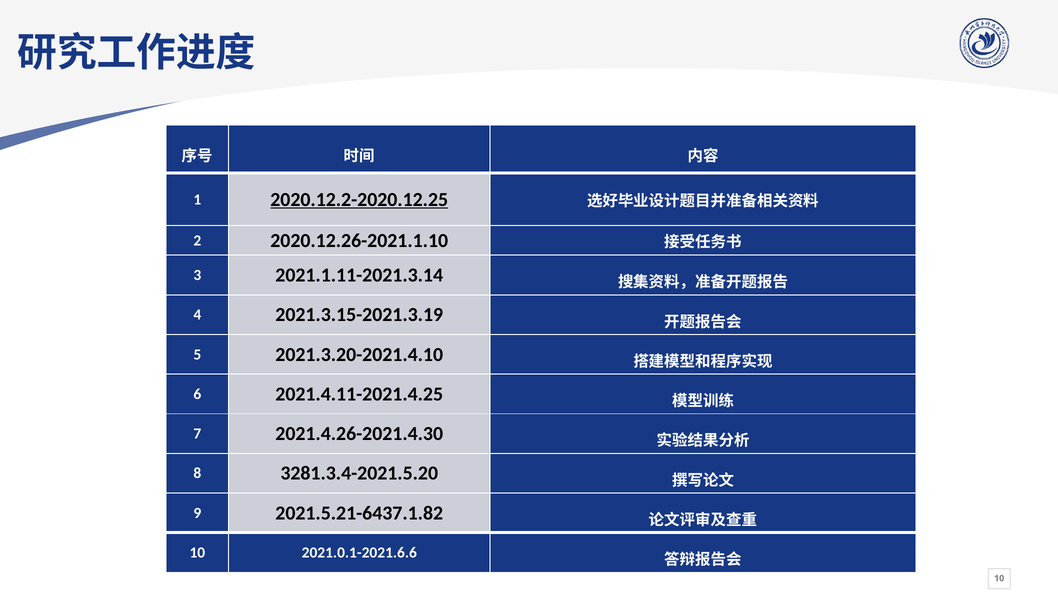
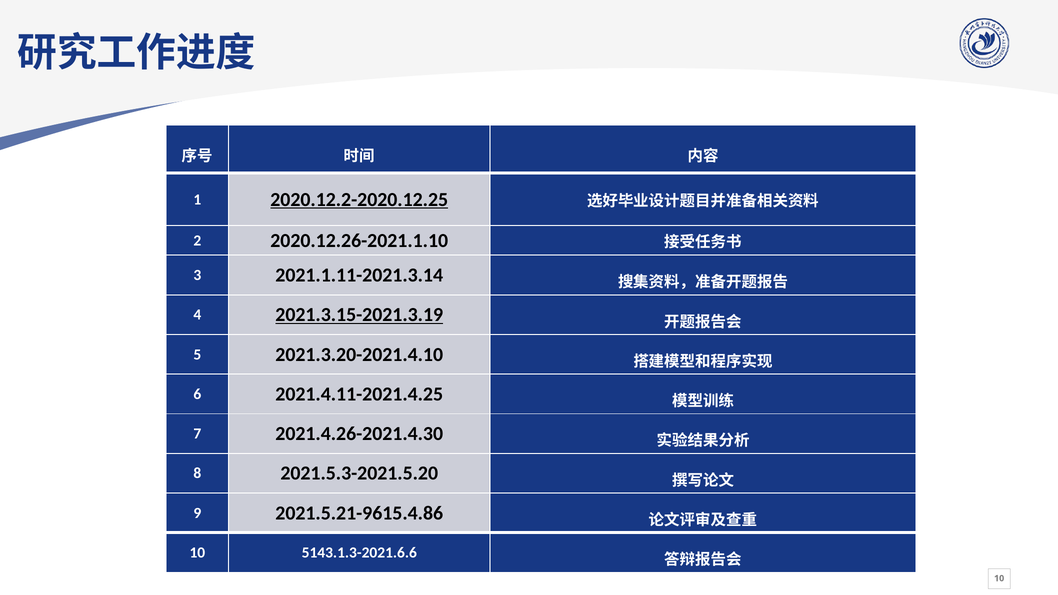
2021.3.15-2021.3.19 underline: none -> present (359, 315)
3281.3.4-2021.5.20: 3281.3.4-2021.5.20 -> 2021.5.3-2021.5.20 (359, 474)
2021.5.21-6437.1.82: 2021.5.21-6437.1.82 -> 2021.5.21-9615.4.86 (359, 513)
2021.0.1-2021.6.6: 2021.0.1-2021.6.6 -> 5143.1.3-2021.6.6 (359, 553)
